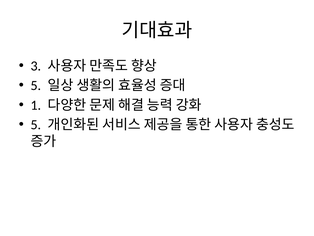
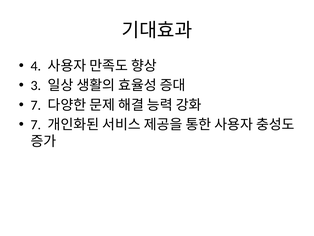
3: 3 -> 4 (36, 66)
5: 5 -> 3 (36, 85)
1: 1 -> 7 (36, 105)
5: 5 -> 7 (36, 125)
